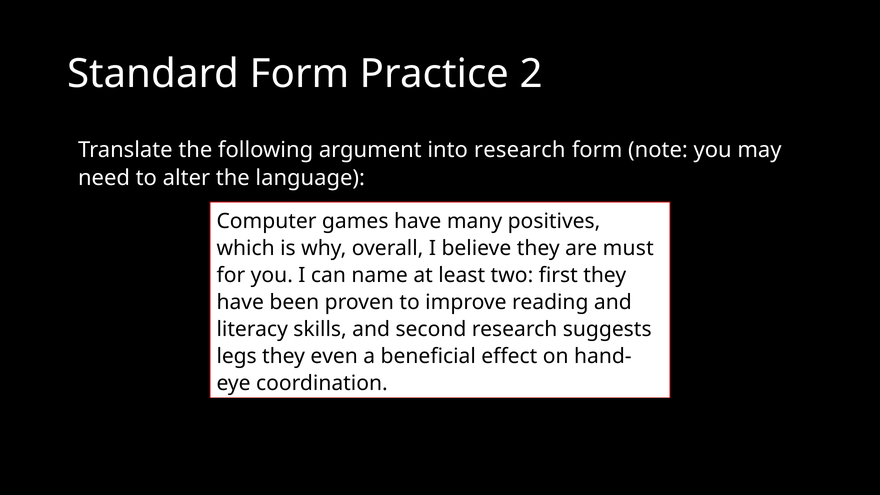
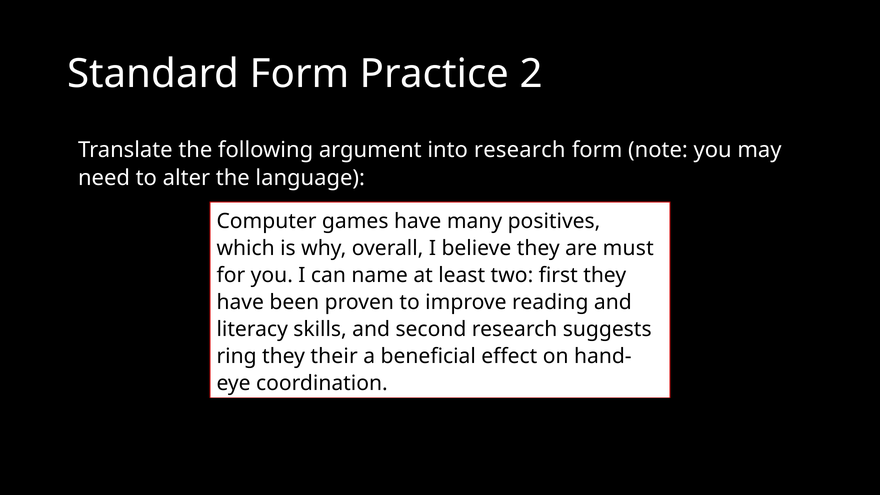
legs: legs -> ring (237, 356)
even: even -> their (334, 356)
